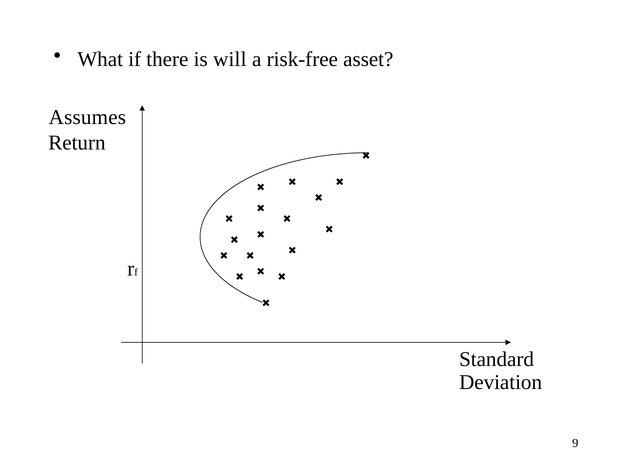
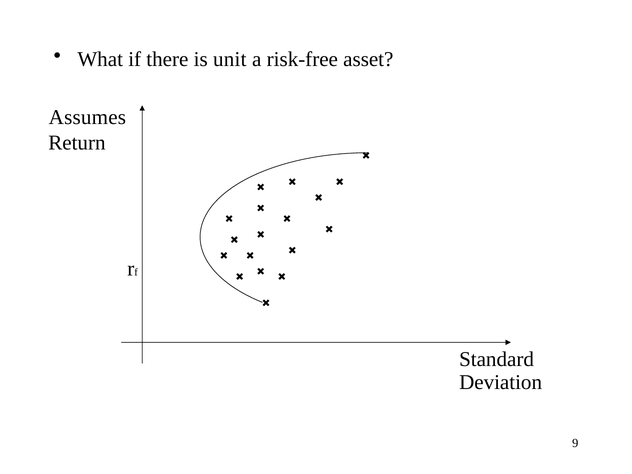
will: will -> unit (230, 59)
